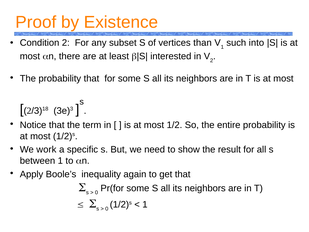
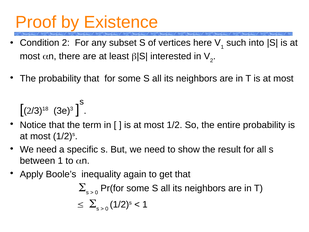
than: than -> here (203, 43)
work: work -> need (46, 149)
